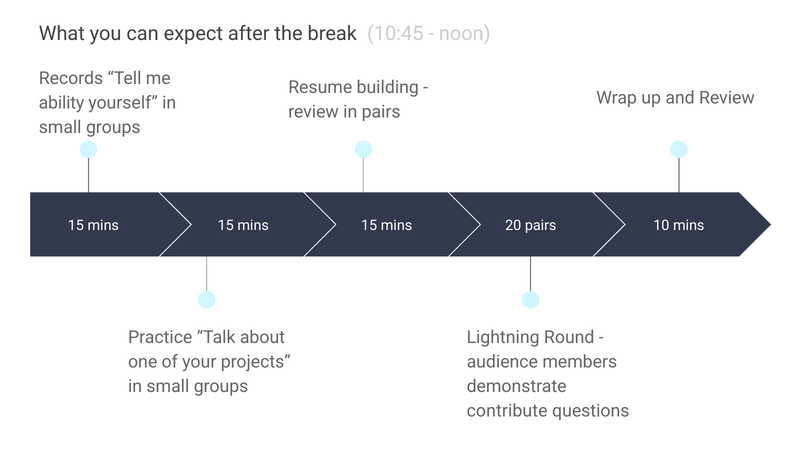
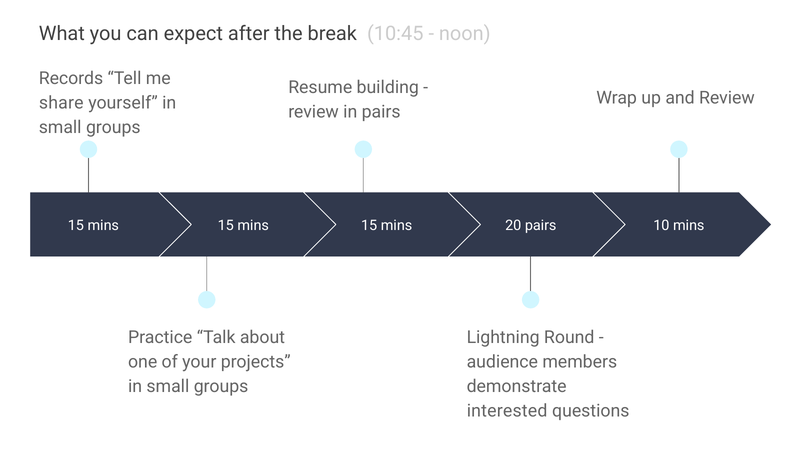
ability: ability -> share (61, 103)
contribute: contribute -> interested (507, 411)
